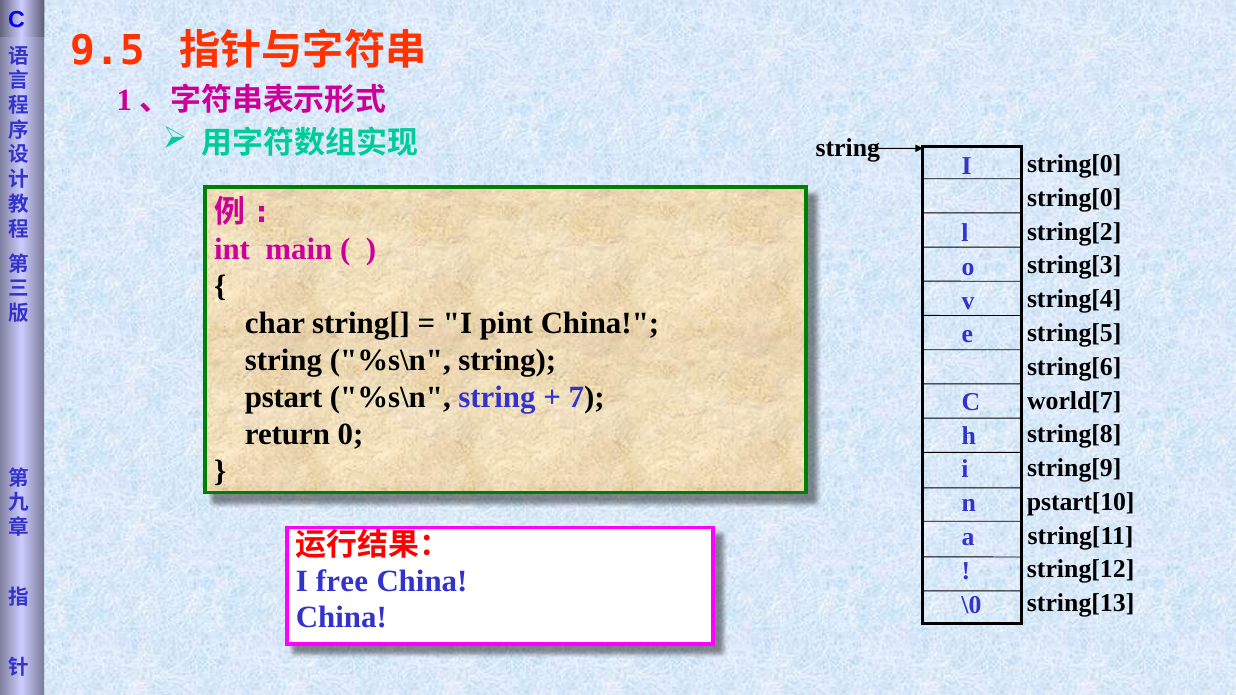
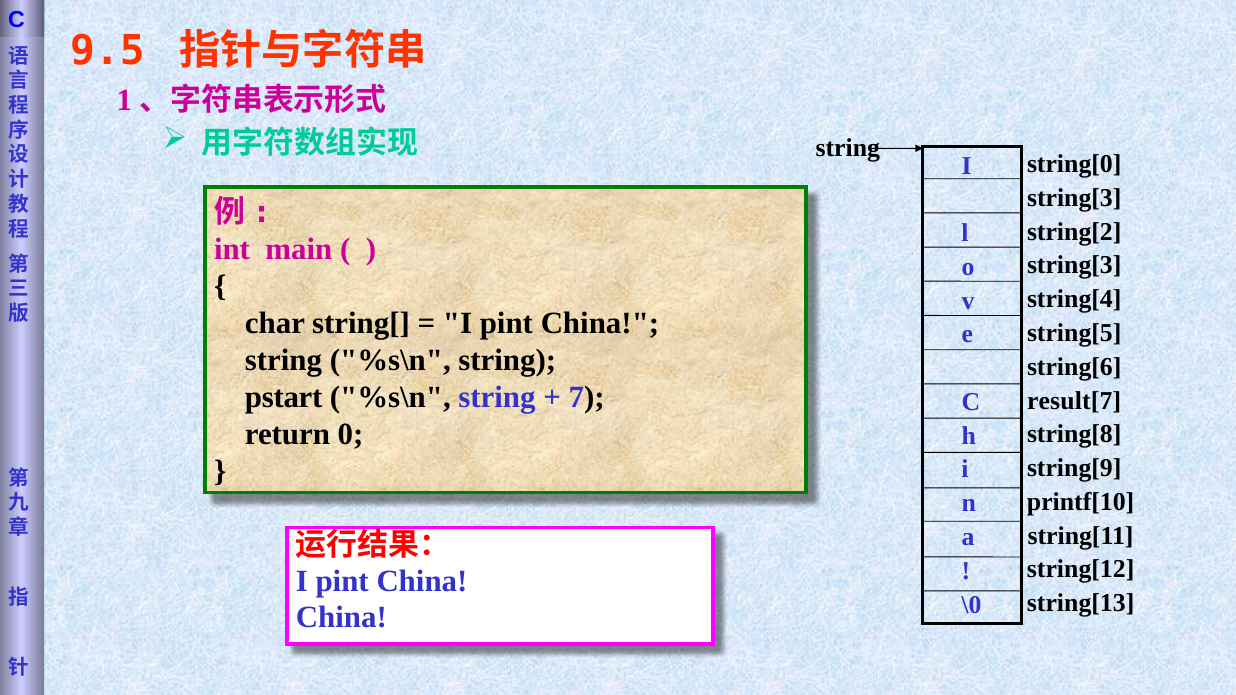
string[0: string[0 -> string[3 (1074, 198)
world[7: world[7 -> result[7 (1074, 401)
pstart[10: pstart[10 -> printf[10 (1081, 502)
free: free -> pint (342, 582)
